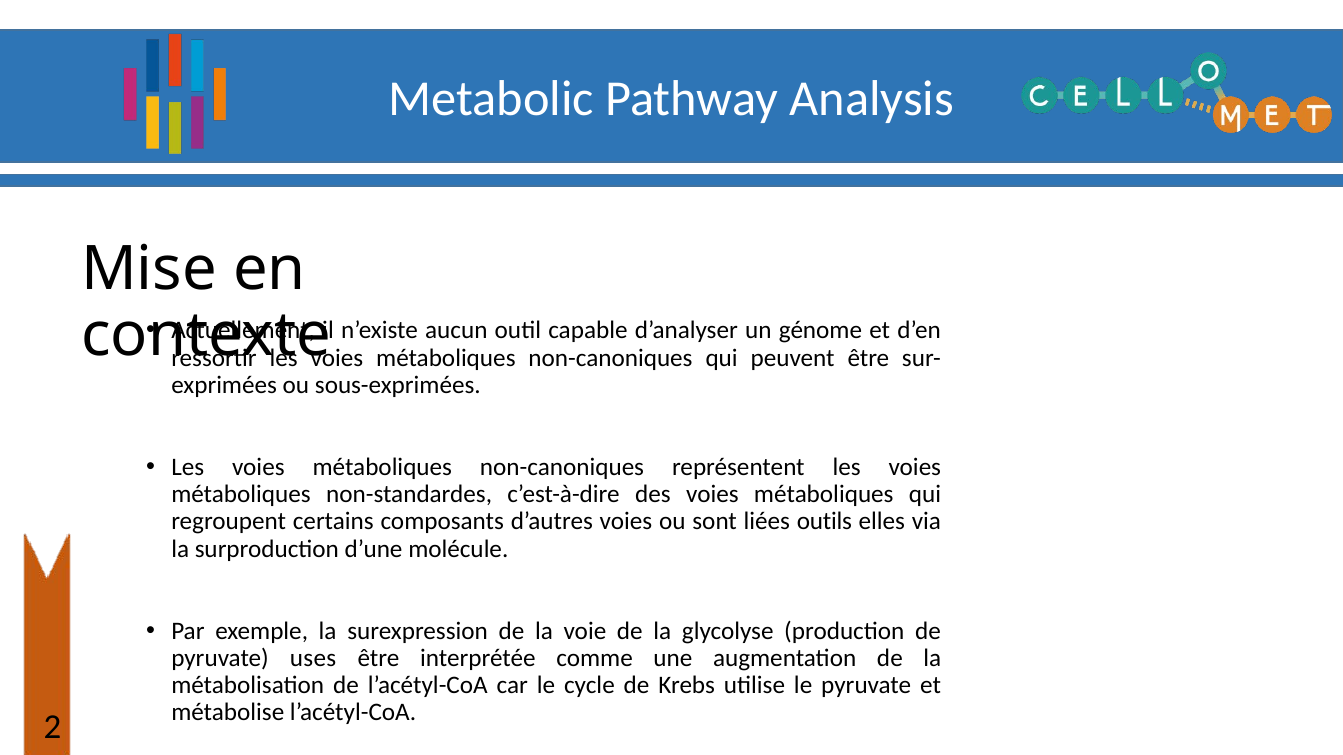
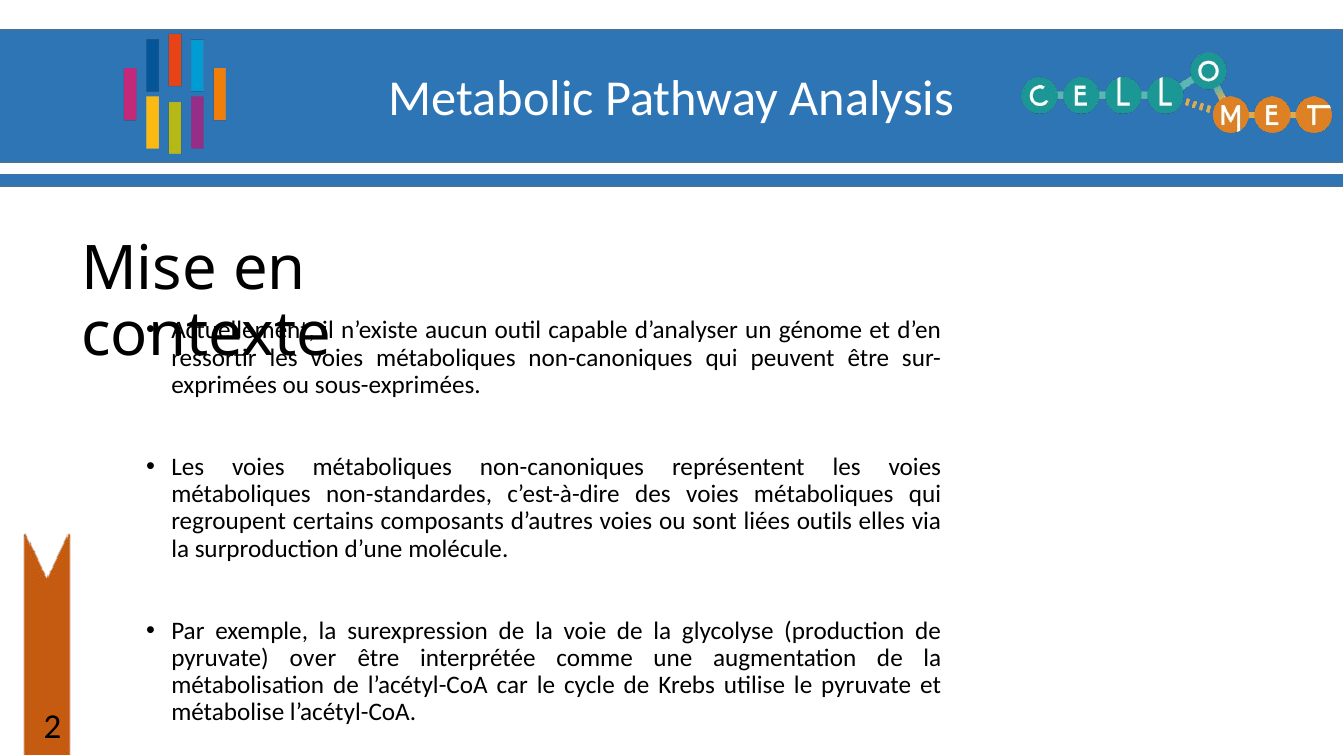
uses: uses -> over (313, 659)
